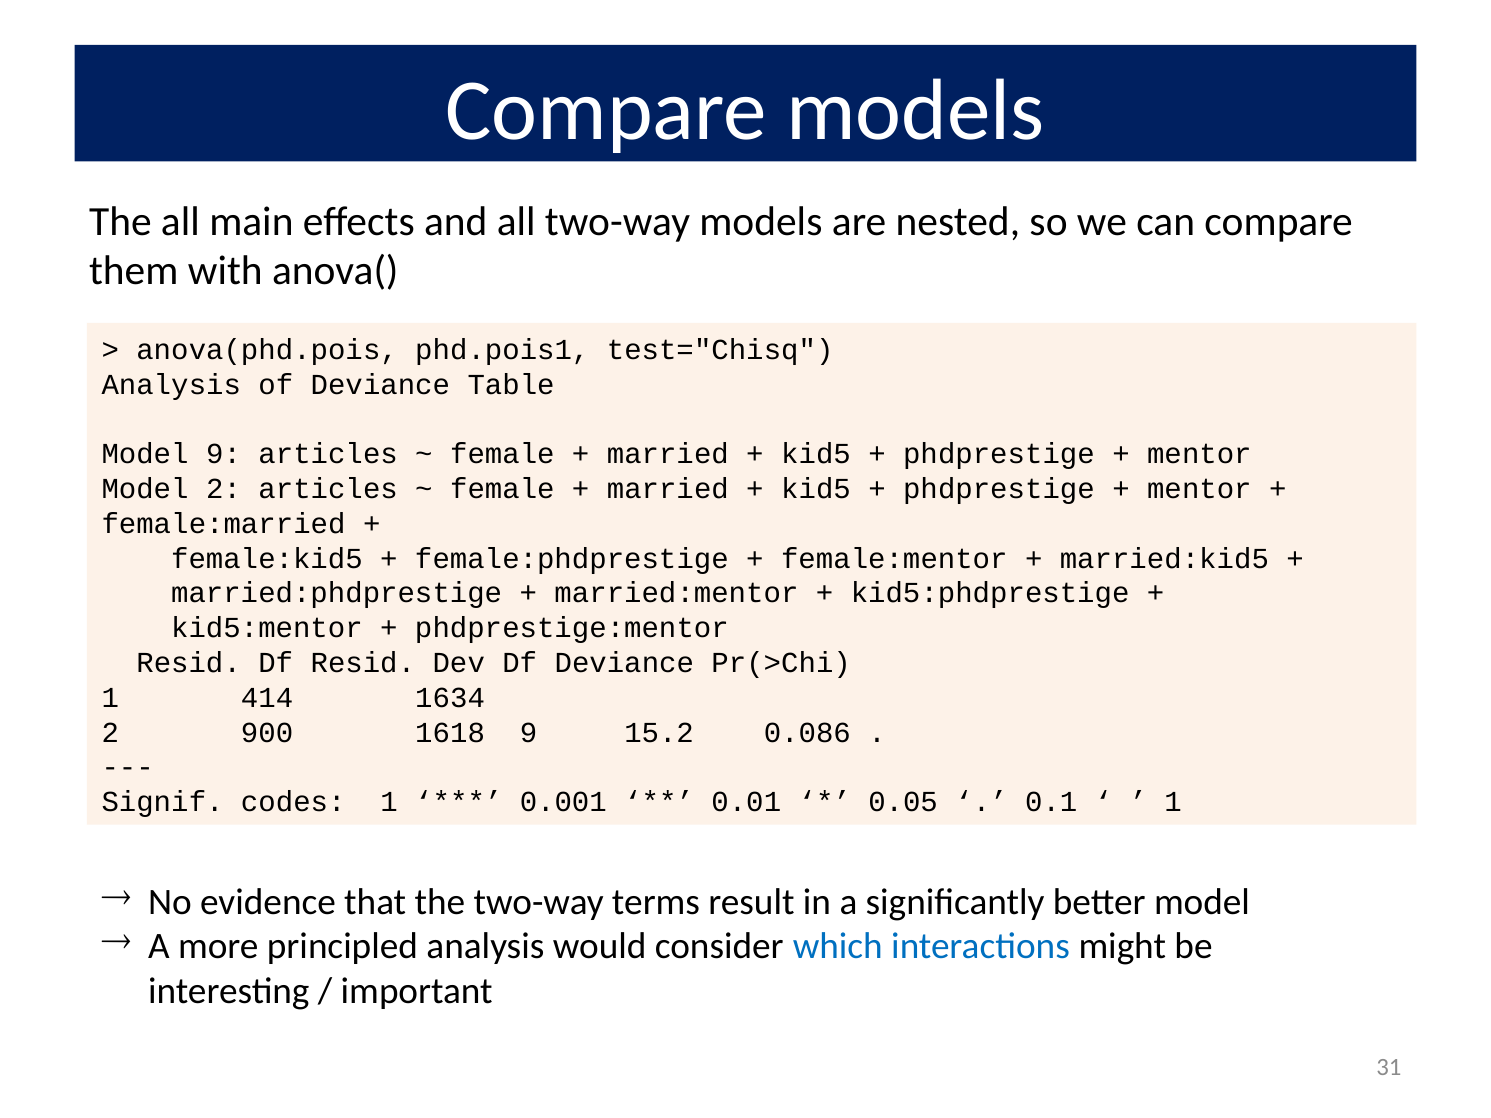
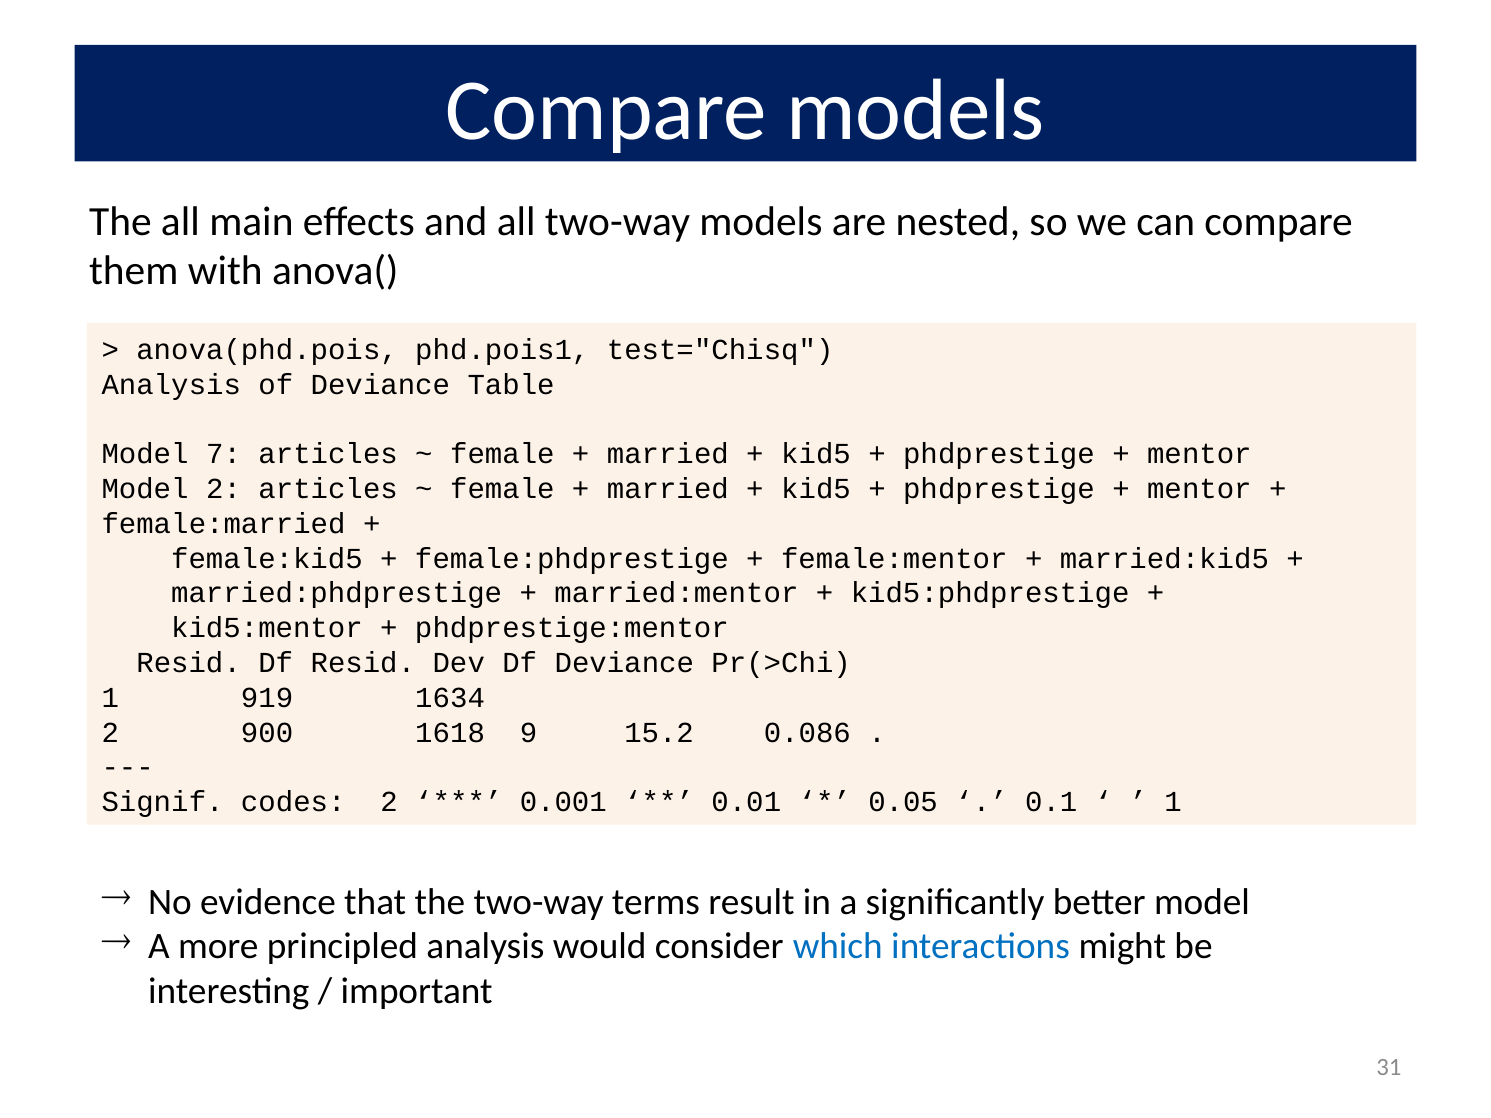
Model 9: 9 -> 7 (224, 454)
414: 414 -> 919 (267, 698)
codes 1: 1 -> 2 (389, 802)
